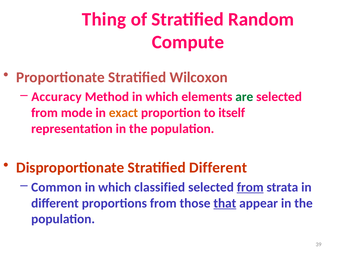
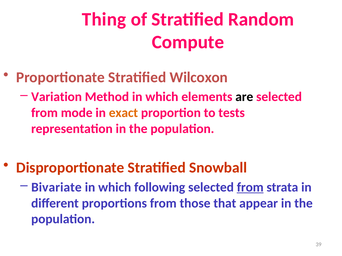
Accuracy: Accuracy -> Variation (57, 97)
are colour: green -> black (244, 97)
itself: itself -> tests (232, 113)
Stratified Different: Different -> Snowball (218, 168)
Common: Common -> Bivariate (56, 188)
classified: classified -> following (160, 188)
that underline: present -> none (225, 204)
